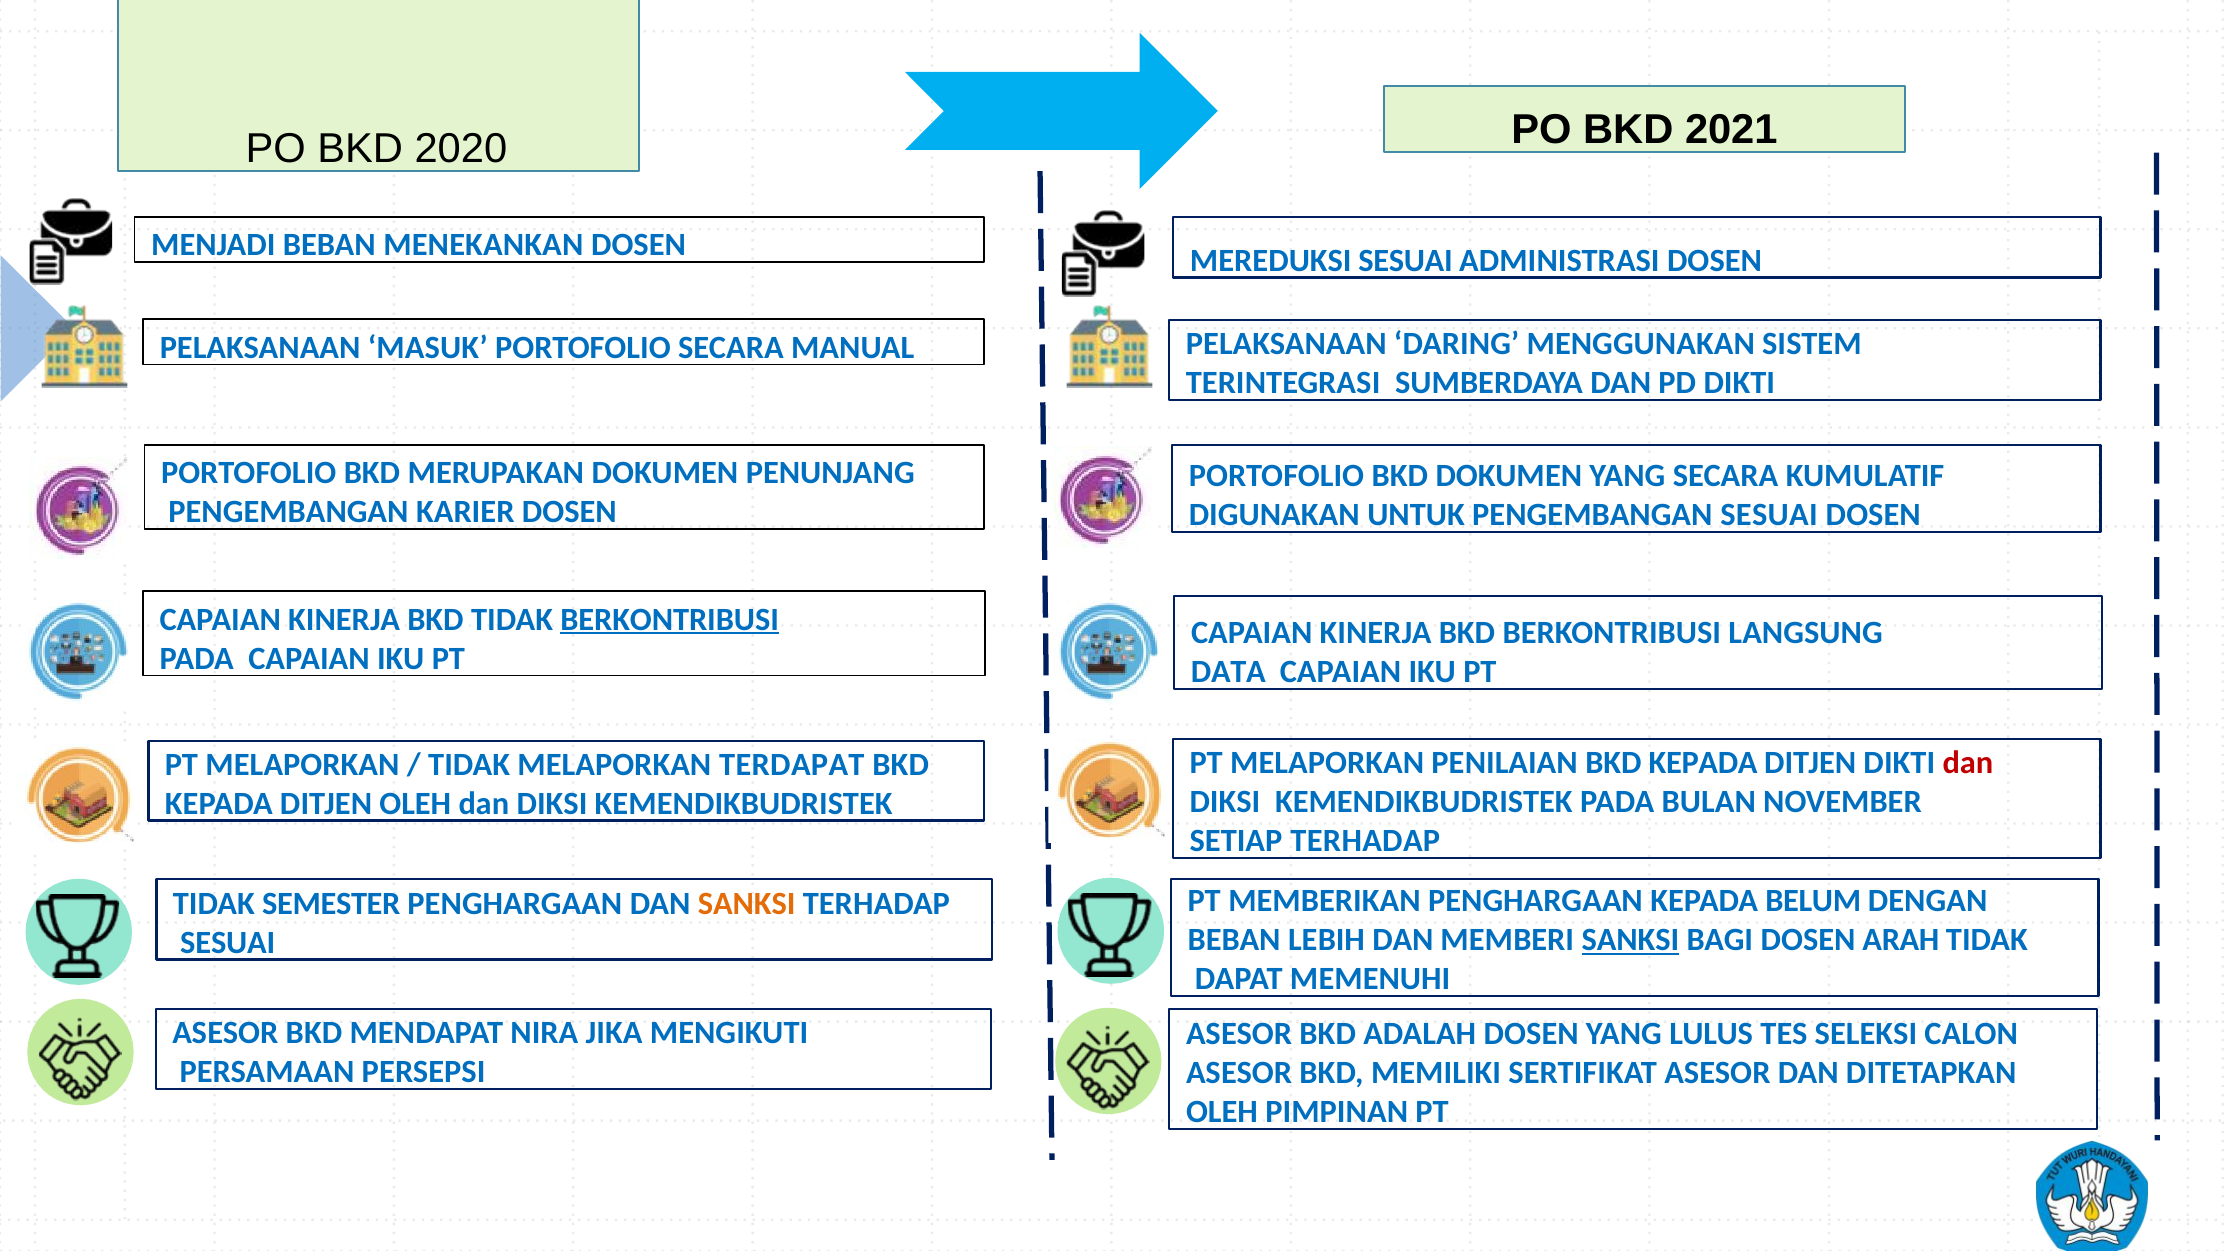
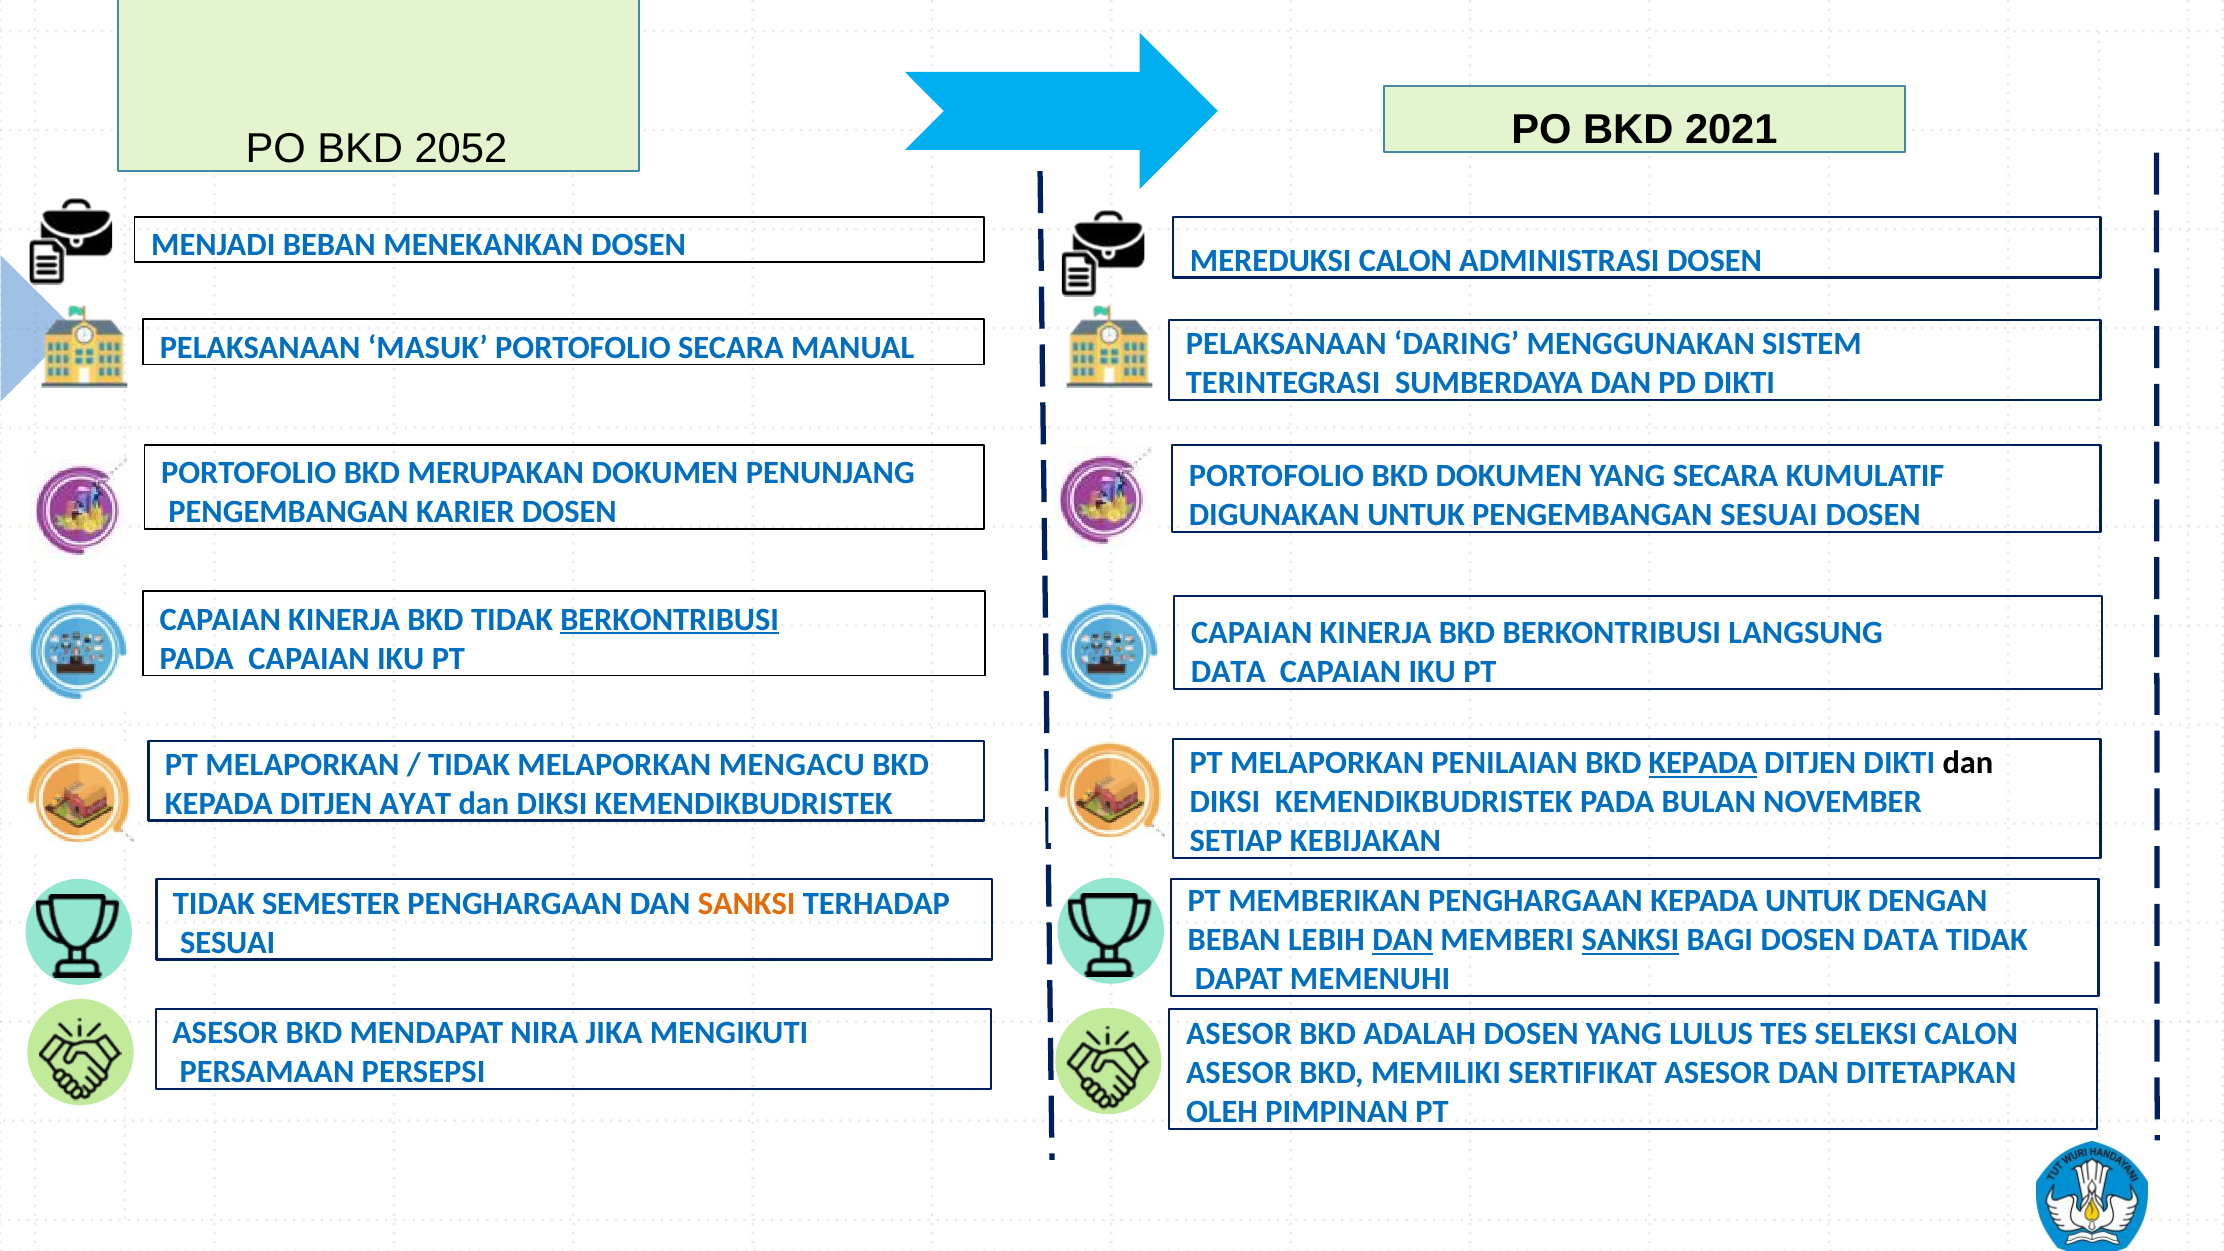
2020: 2020 -> 2052 (461, 149)
MEREDUKSI SESUAI: SESUAI -> CALON (1405, 260)
KEPADA underline: none -> present (1703, 763)
dan colour: red -> black (1968, 763)
TERDAPAT: TERDAPAT -> MENGACU (792, 765)
DITJEN OLEH: OLEH -> AYAT (415, 803)
SETIAP TERHADAP: TERHADAP -> KEBIJAKAN (1365, 841)
KEPADA BELUM: BELUM -> UNTUK (1813, 901)
DAN underline: none -> present (1403, 940)
DOSEN ARAH: ARAH -> DATA (1901, 940)
